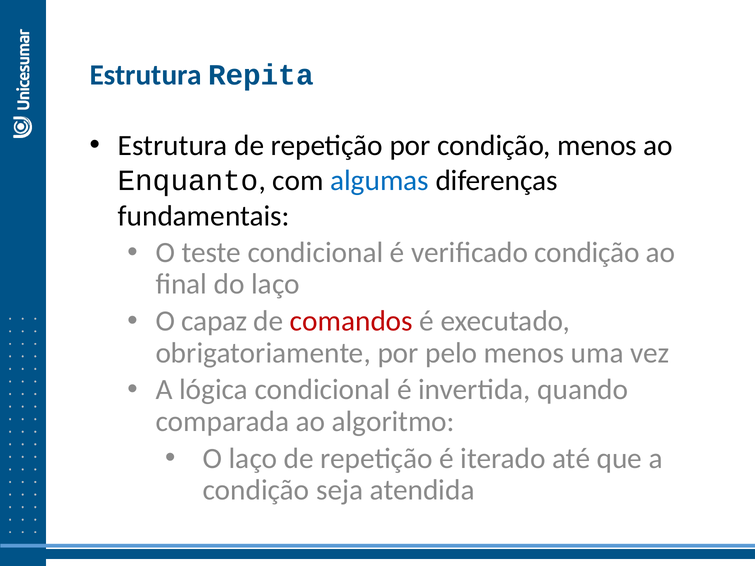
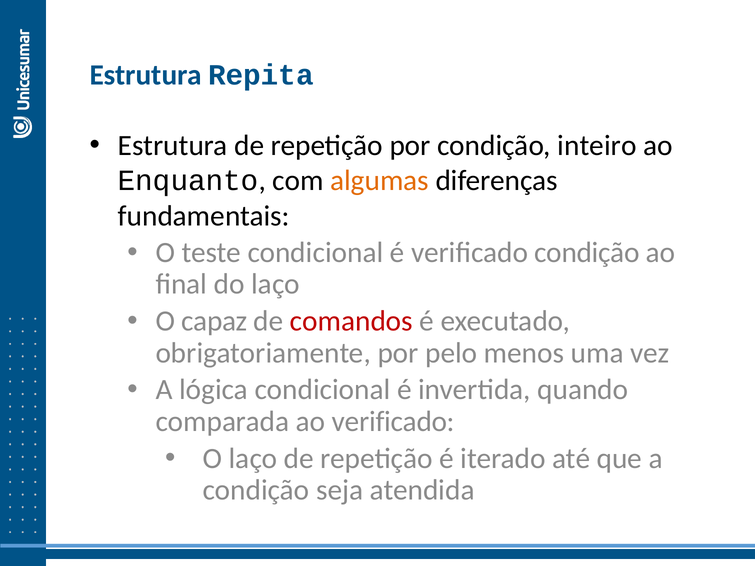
condição menos: menos -> inteiro (597, 146)
algumas colour: blue -> orange (380, 181)
ao algoritmo: algoritmo -> verificado (393, 422)
